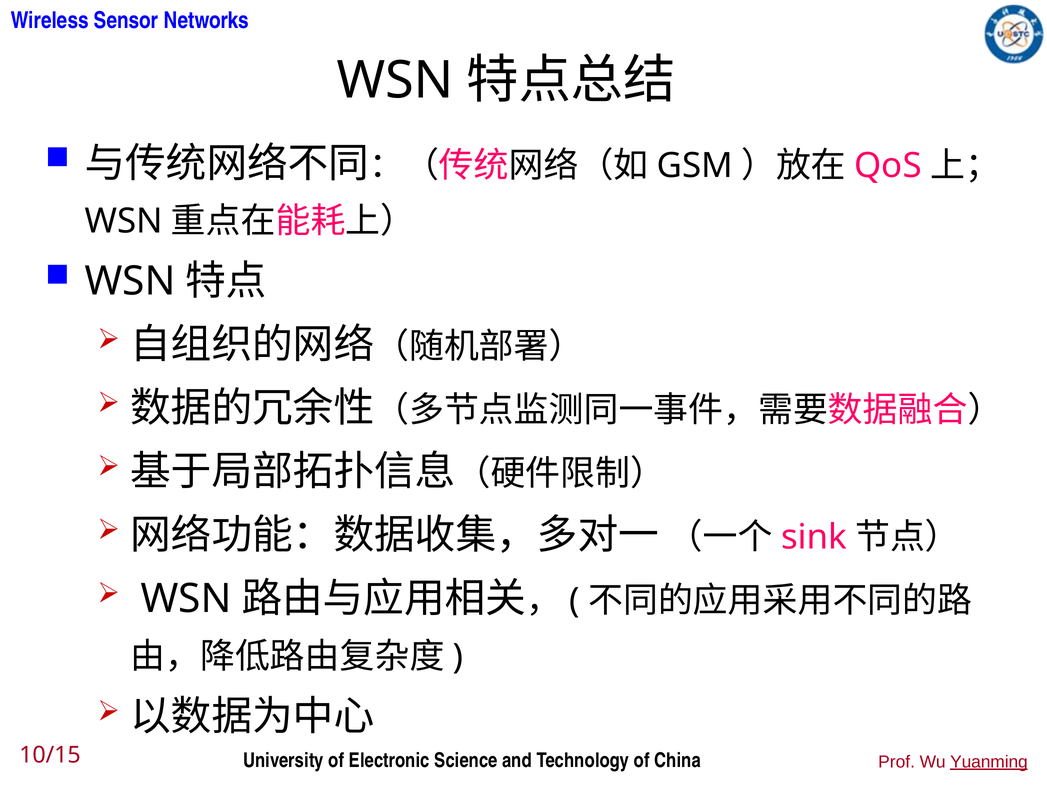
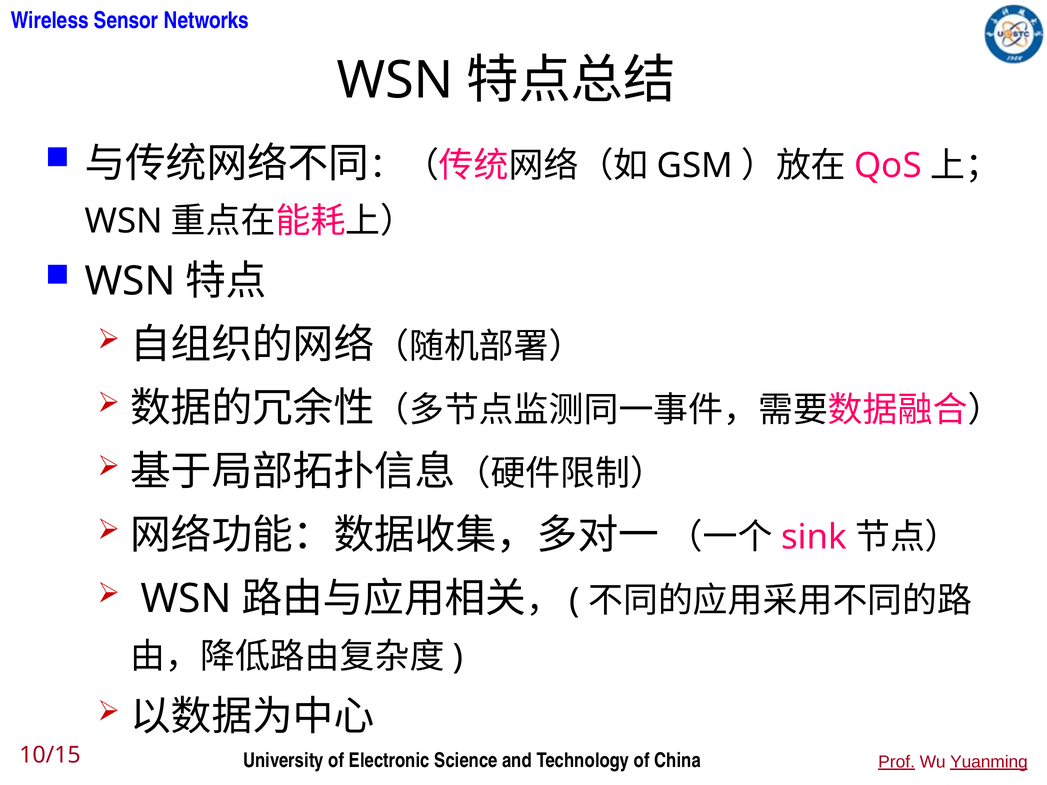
Prof underline: none -> present (897, 762)
